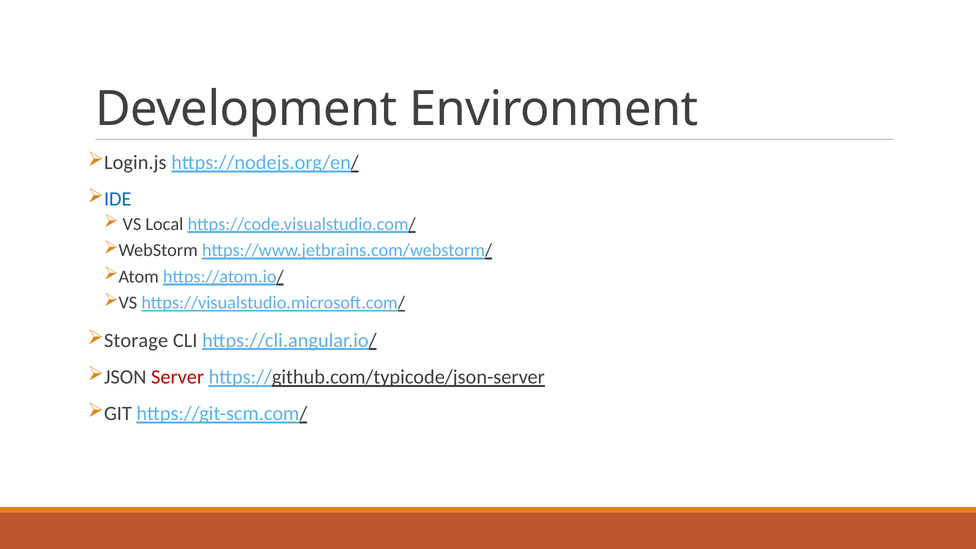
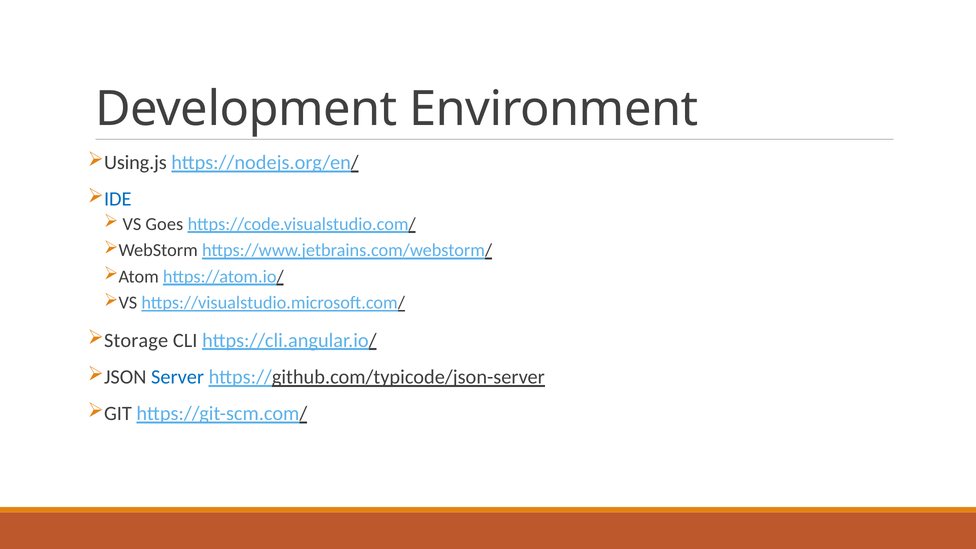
Login.js: Login.js -> Using.js (135, 163)
Local: Local -> Goes (164, 224)
Server colour: red -> blue (178, 377)
